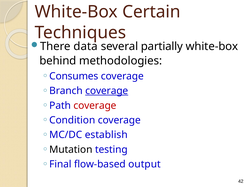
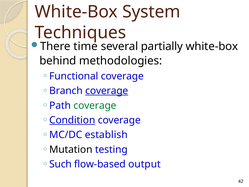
Certain: Certain -> System (151, 12)
data: data -> time (86, 46)
Consumes: Consumes -> Functional (74, 76)
coverage colour: red -> green (95, 105)
Condition underline: none -> present (72, 120)
Final: Final -> Such (61, 164)
